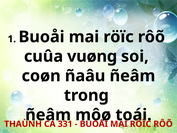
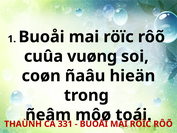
ñaâu ñeâm: ñeâm -> hieän (132, 76)
